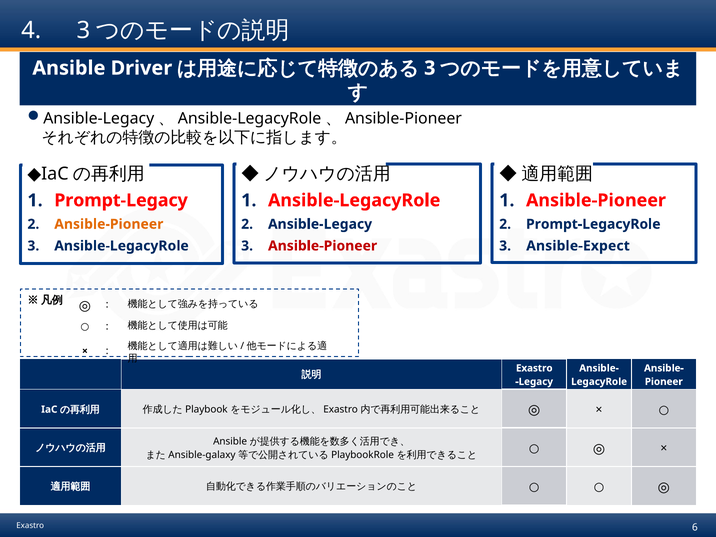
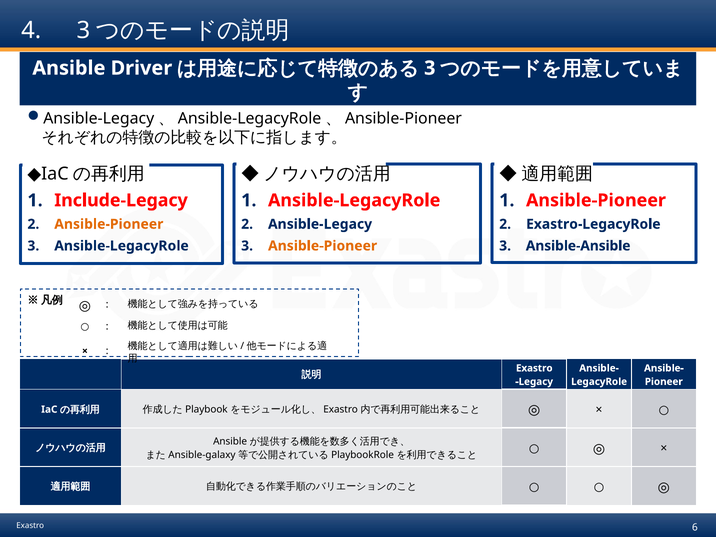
Prompt-Legacy: Prompt-Legacy -> Include-Legacy (121, 200)
Prompt-LegacyRole: Prompt-LegacyRole -> Exastro-LegacyRole (593, 224)
Ansible-Pioneer colour: red -> orange (323, 246)
Ansible-Expect: Ansible-Expect -> Ansible-Ansible (578, 246)
